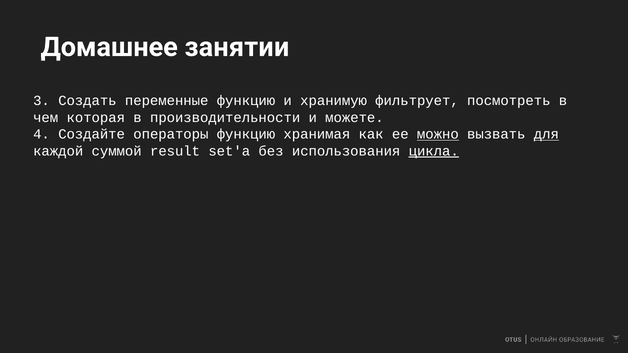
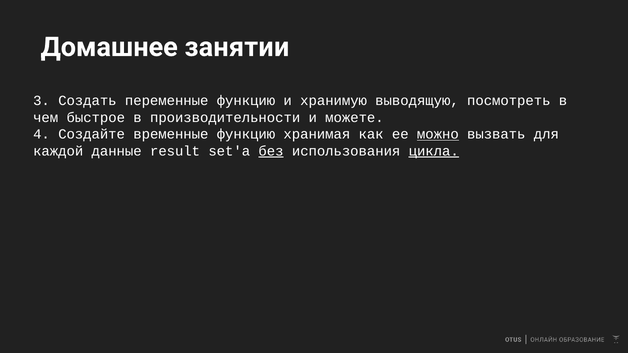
фильтрует: фильтрует -> выводящую (417, 101)
которая: которая -> быстрое (96, 118)
операторы: операторы -> временные (171, 134)
для underline: present -> none (546, 134)
суммой: суммой -> данные (117, 151)
без underline: none -> present (271, 151)
